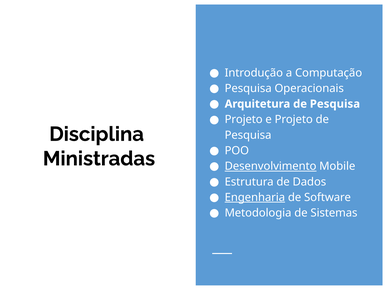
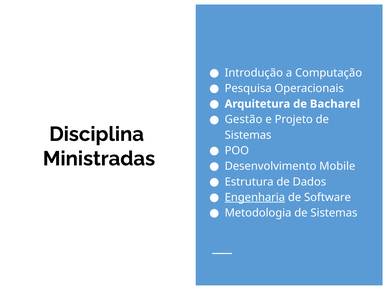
Arquitetura de Pesquisa: Pesquisa -> Bacharel (335, 104)
Projeto: Projeto -> Gestão (244, 119)
Pesquisa: Pesquisa -> Sistemas (248, 135)
Desenvolvimento underline: present -> none (271, 166)
